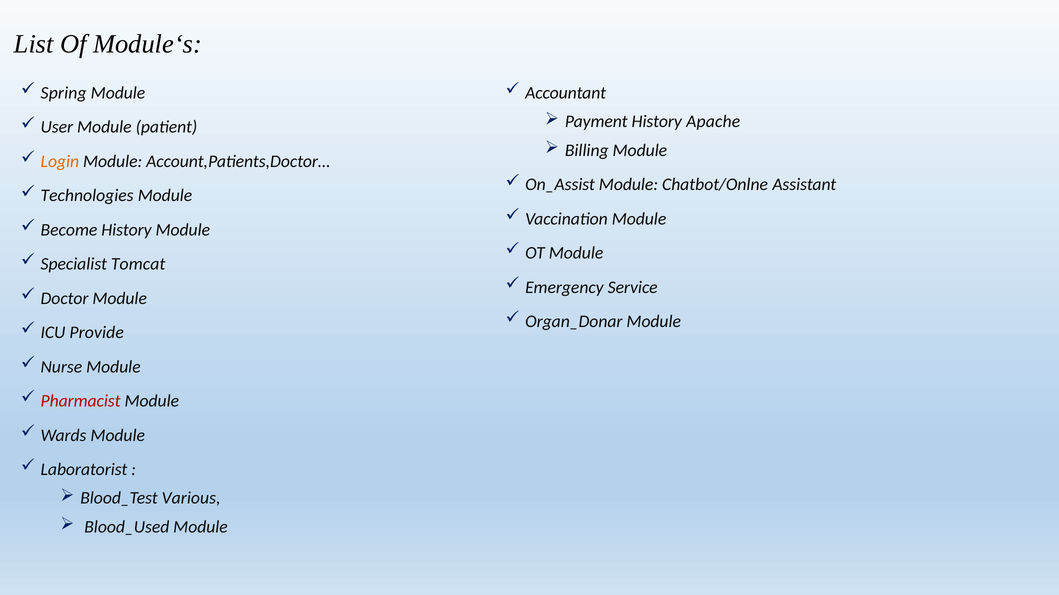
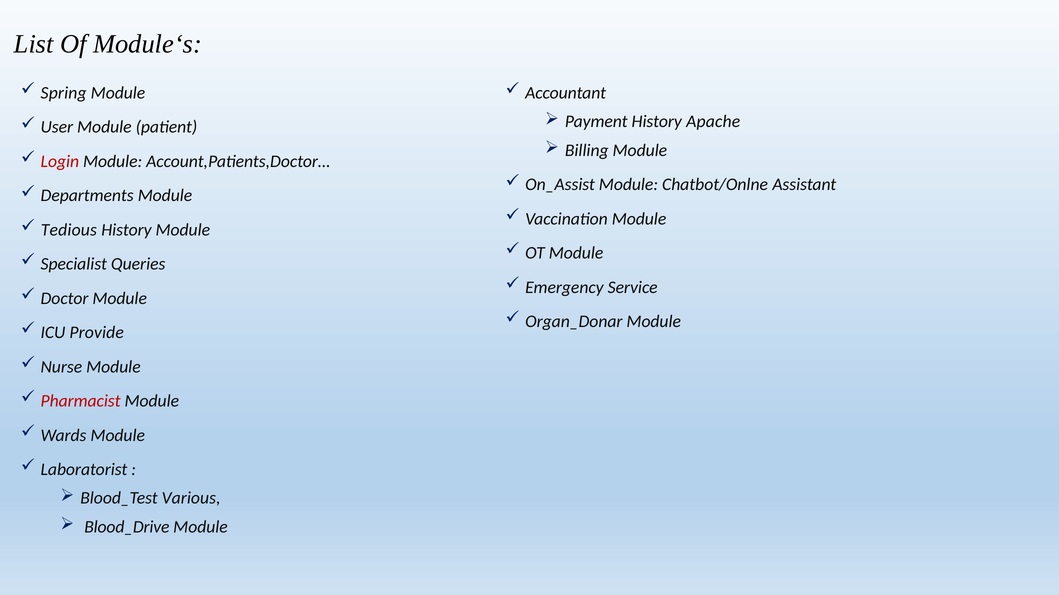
Login colour: orange -> red (60, 162)
Technologies: Technologies -> Departments (87, 196)
Become: Become -> Tedious (69, 230)
Tomcat: Tomcat -> Queries (138, 264)
Blood_Used: Blood_Used -> Blood_Drive (127, 528)
